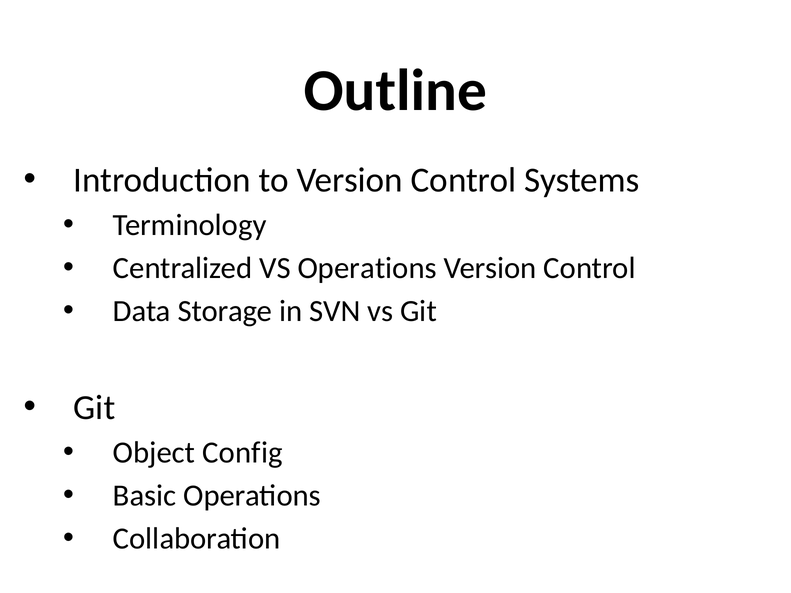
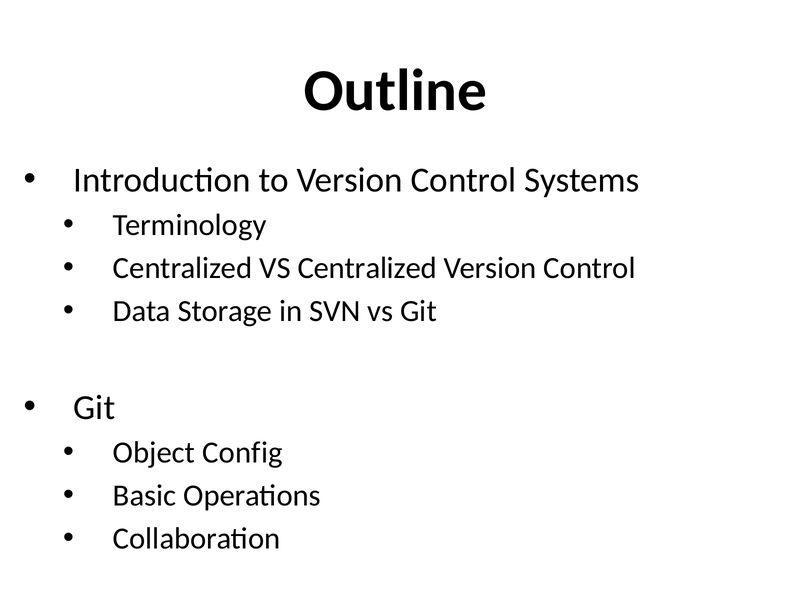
VS Operations: Operations -> Centralized (367, 268)
